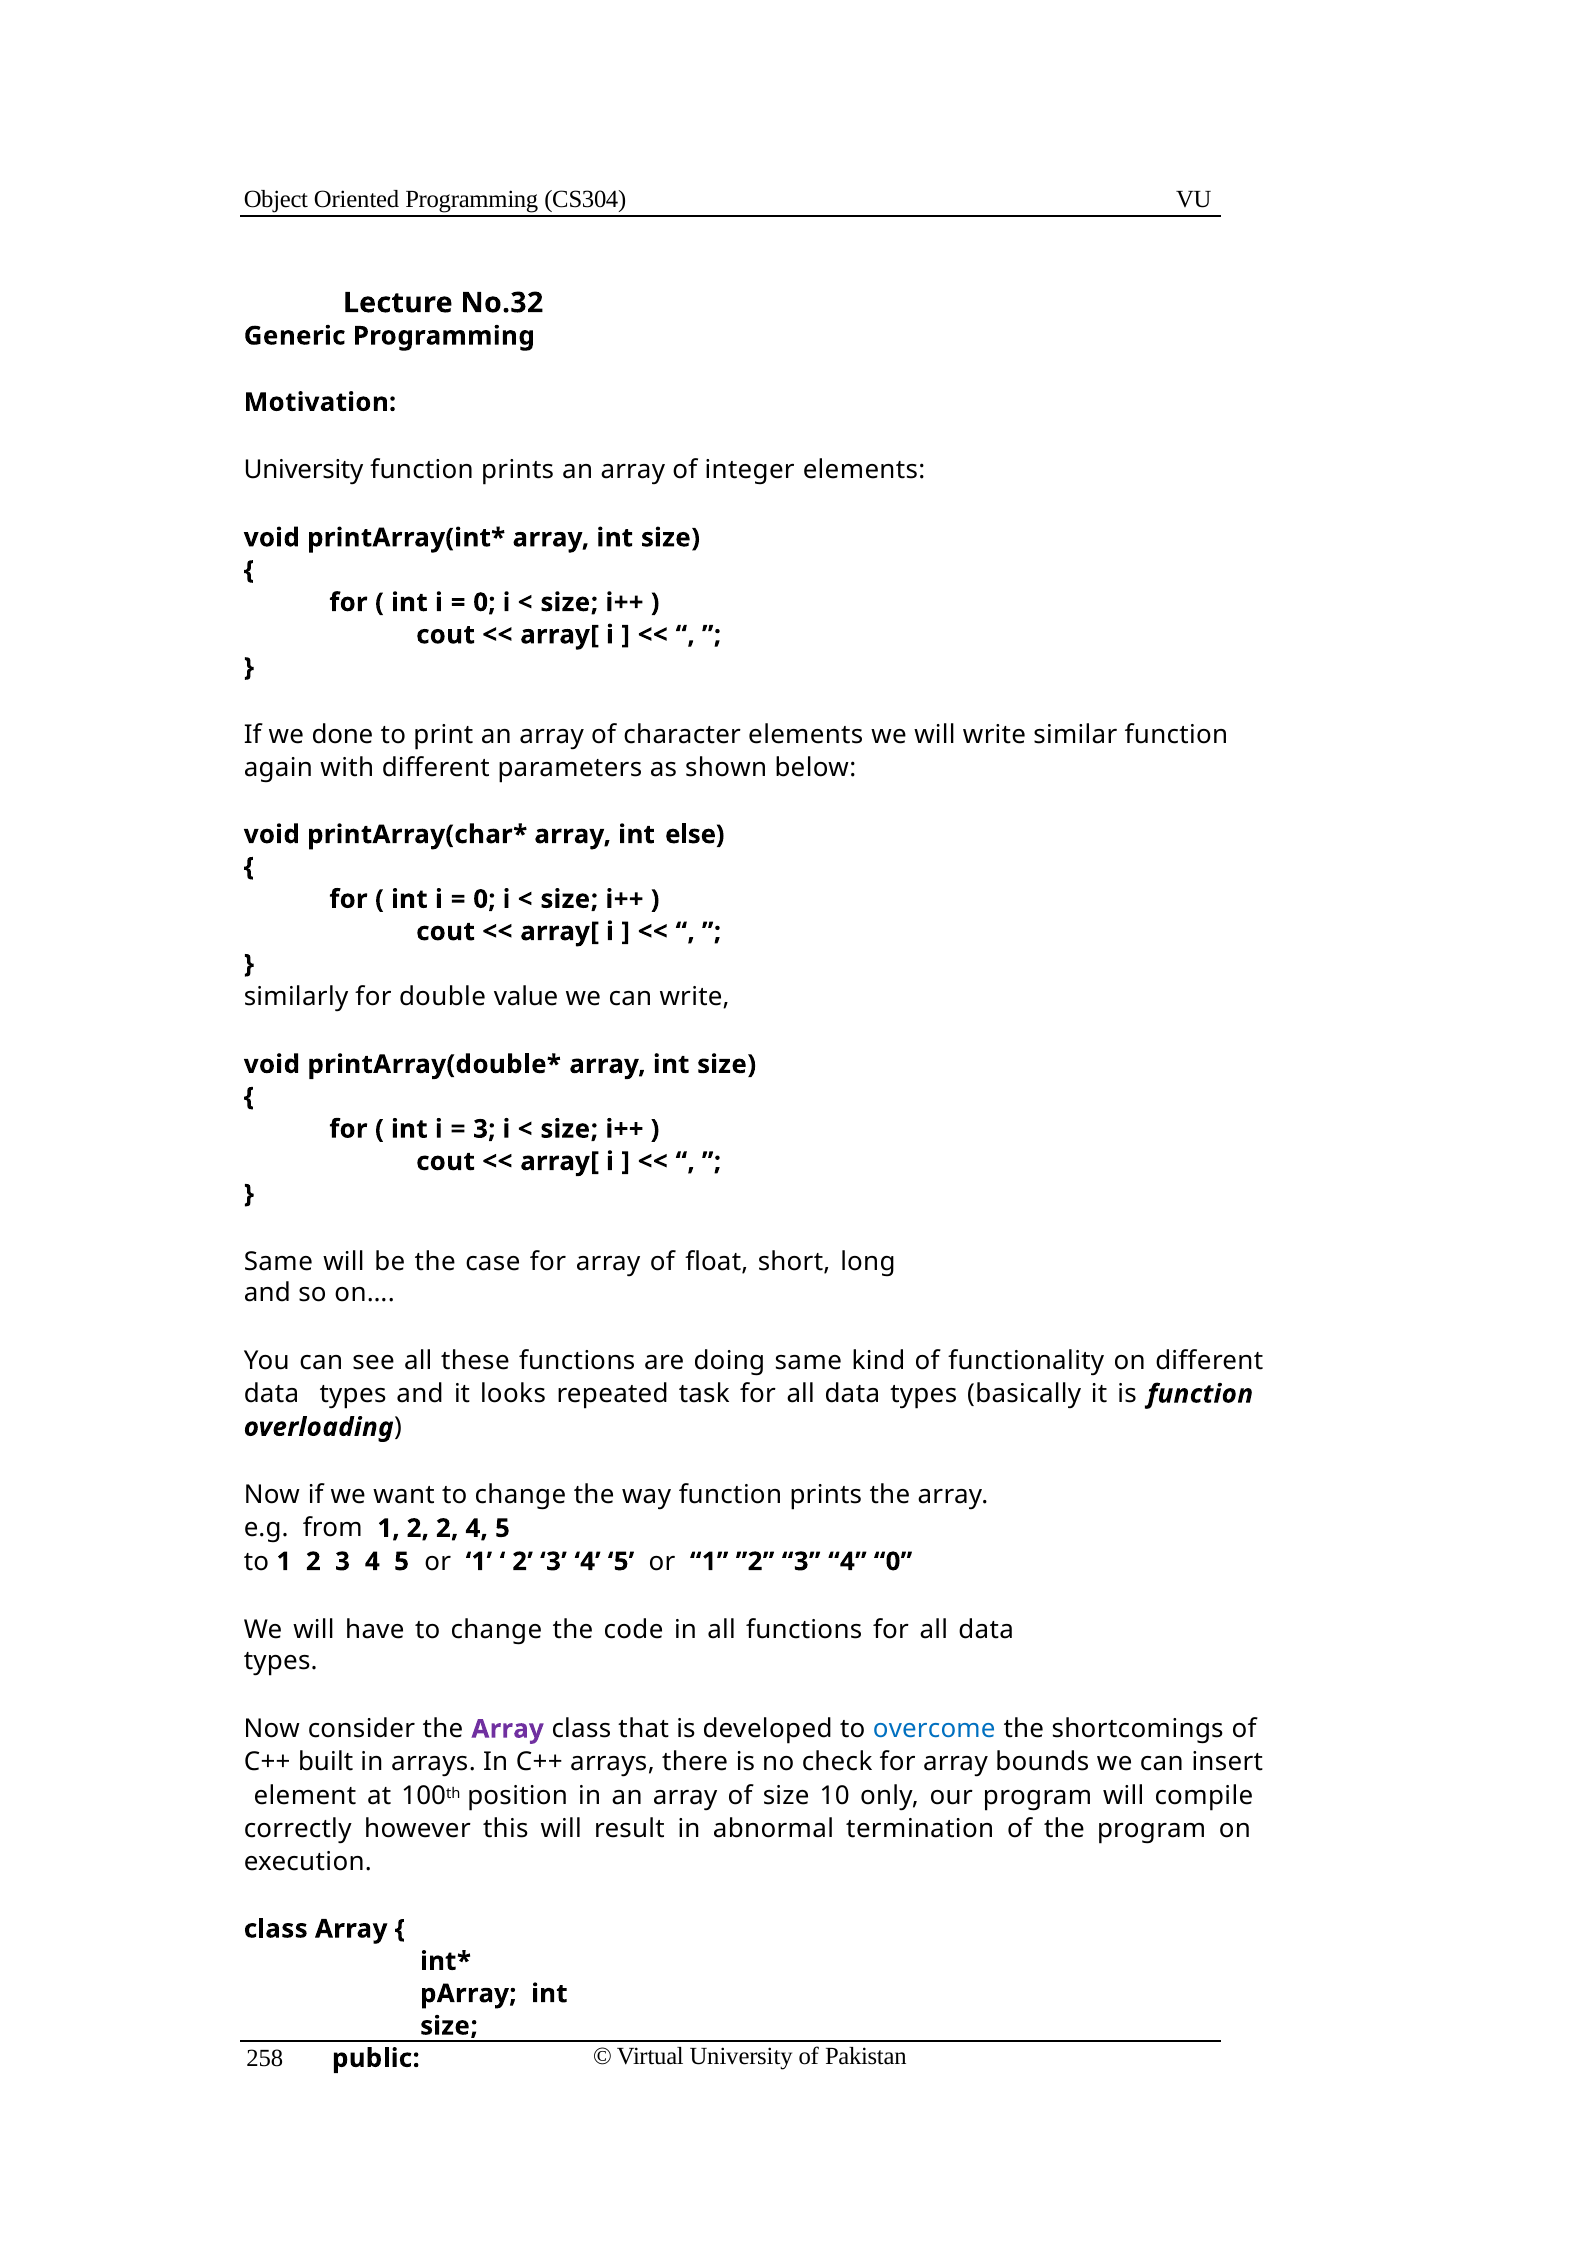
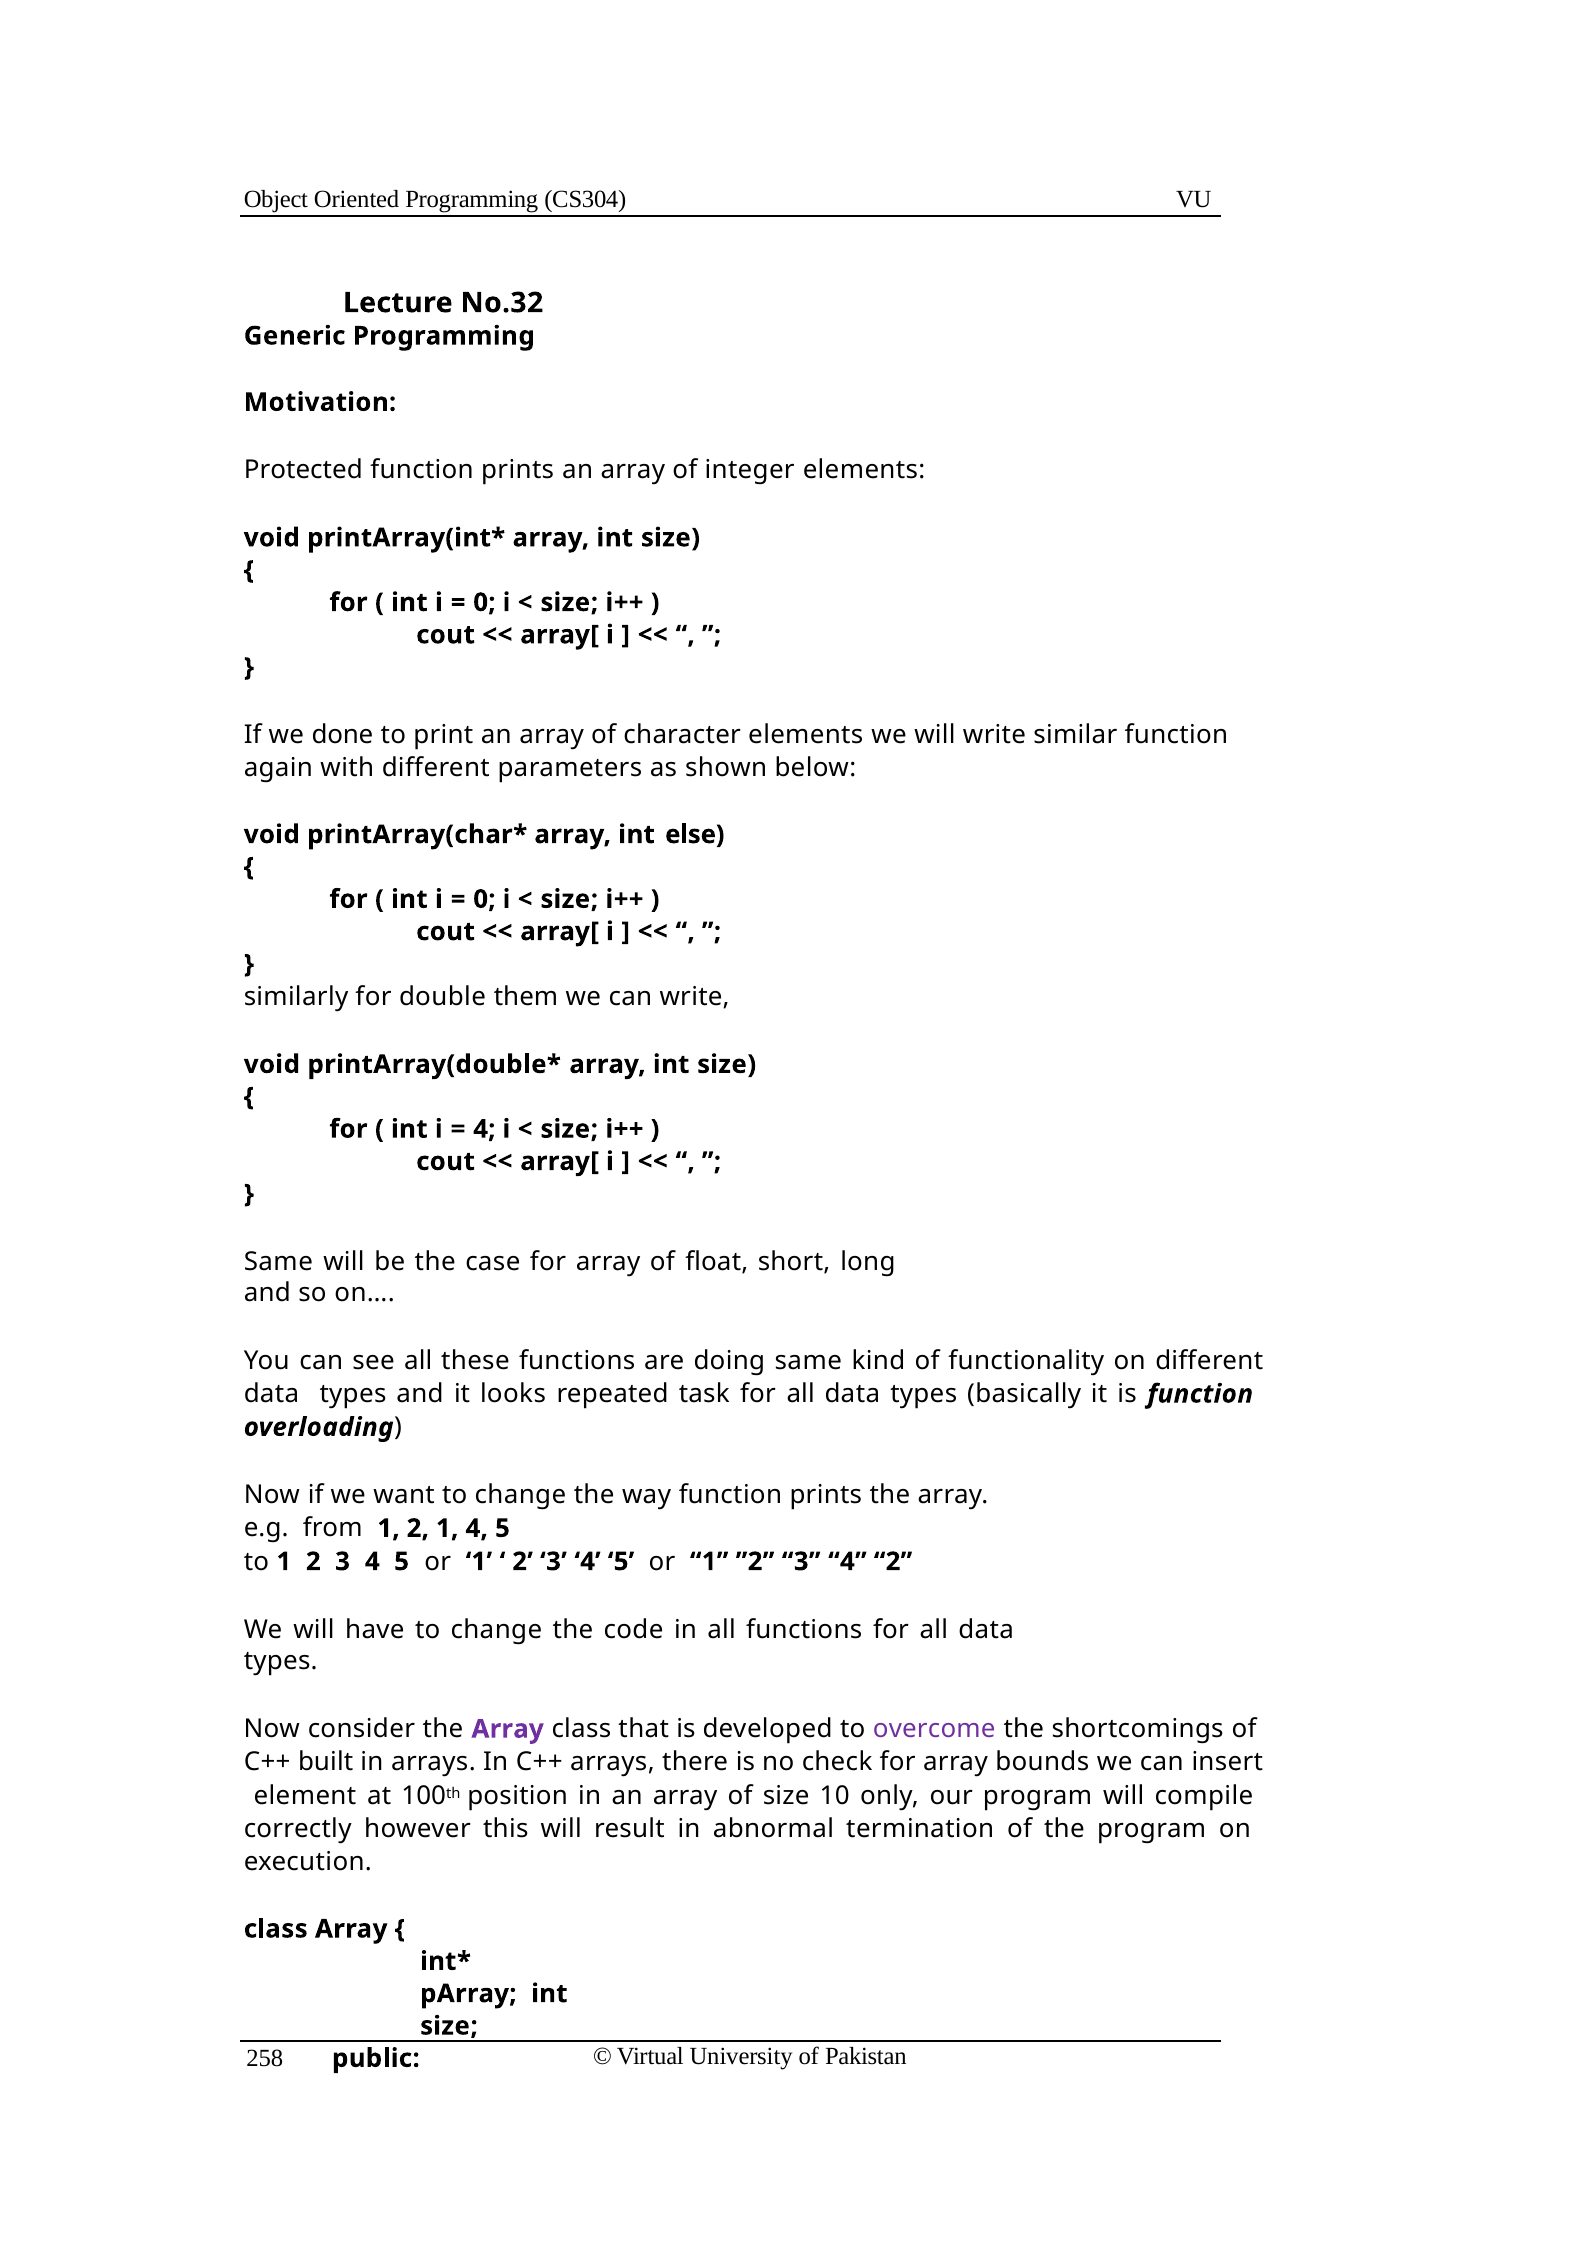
University: University -> Protected (303, 470)
value: value -> them (526, 997)
3: 3 -> 4 (484, 1129)
2 2: 2 -> 1 (447, 1529)
4 0: 0 -> 2 (893, 1562)
overcome colour: blue -> purple (934, 1730)
